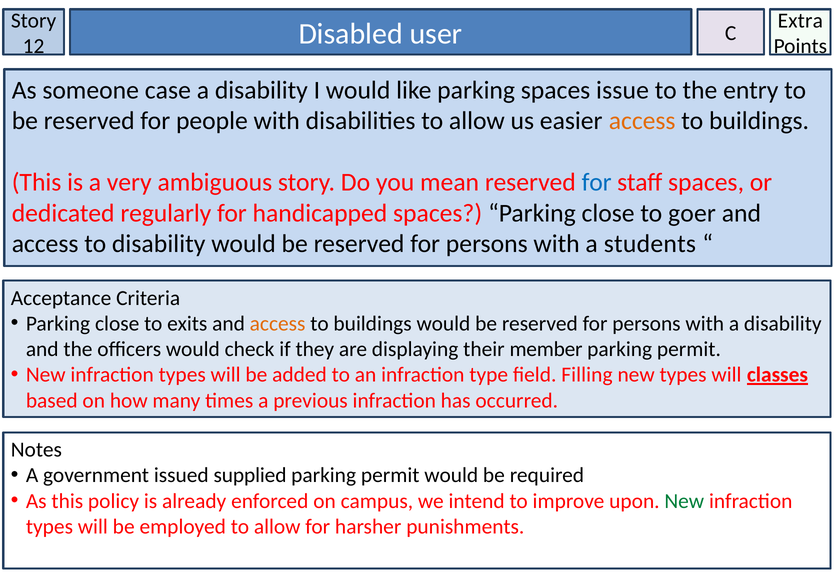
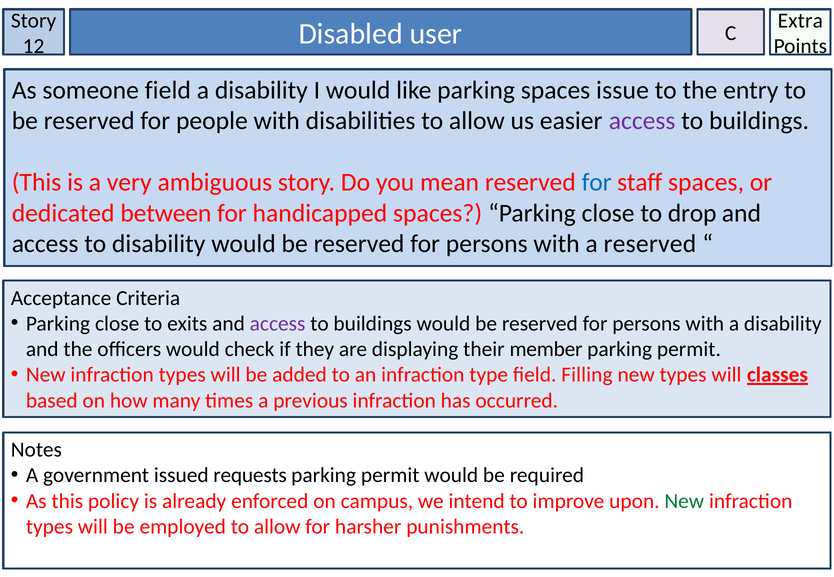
someone case: case -> field (168, 90)
access colour: orange -> purple (642, 121)
regularly: regularly -> between (166, 213)
goer: goer -> drop (692, 213)
a students: students -> reserved (650, 244)
access colour: orange -> purple (278, 324)
supplied: supplied -> requests (250, 476)
